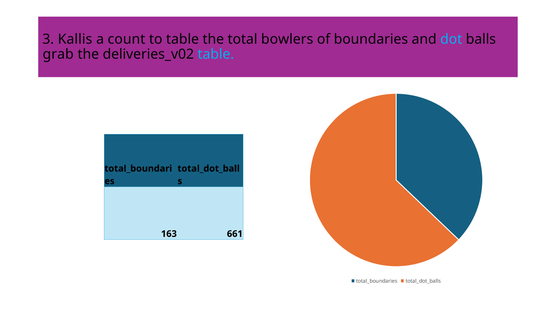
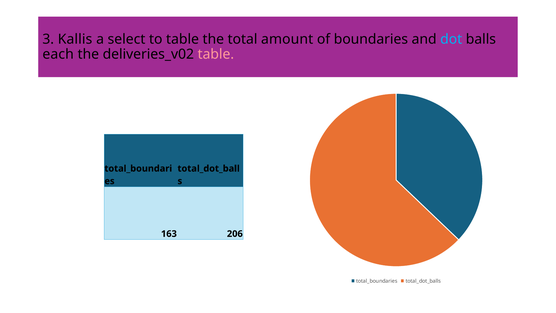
count: count -> select (127, 39)
bowlers: bowlers -> amount (287, 39)
grab: grab -> each (58, 54)
table colour: light blue -> pink (216, 54)
661: 661 -> 206 (235, 234)
